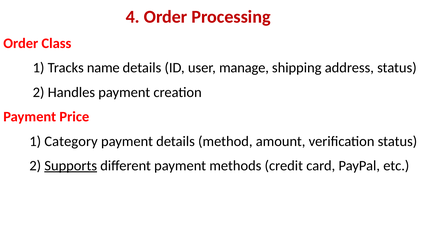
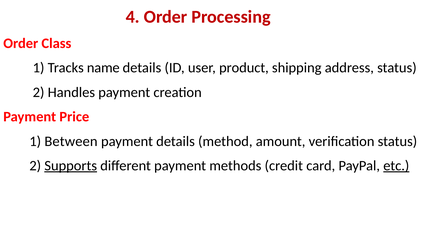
manage: manage -> product (244, 68)
Category: Category -> Between (71, 141)
etc underline: none -> present (396, 166)
